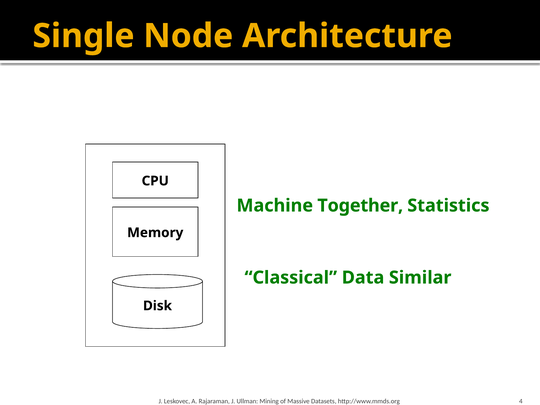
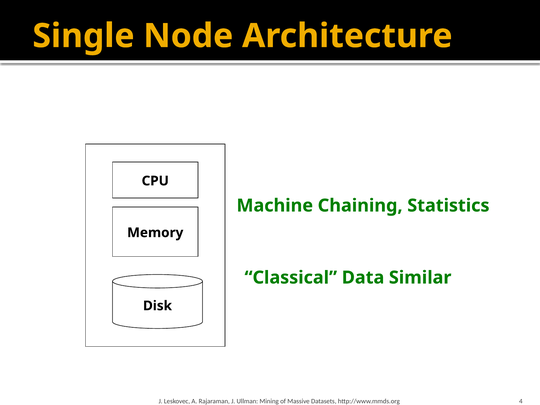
Together: Together -> Chaining (360, 206)
